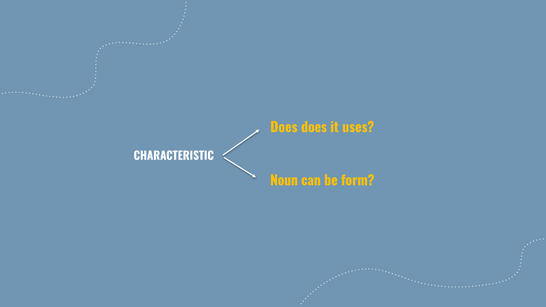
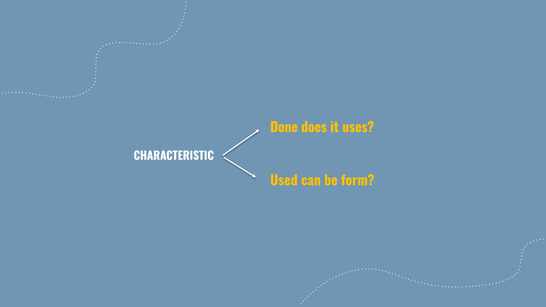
Does: Does -> Done (284, 128)
Noun: Noun -> Used (284, 181)
